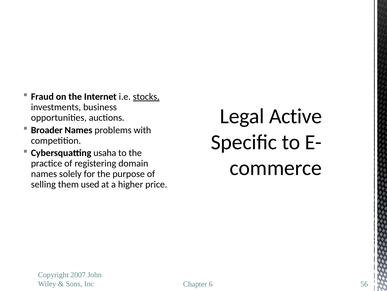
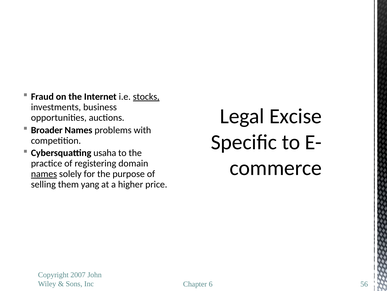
Active: Active -> Excise (296, 116)
names underline: none -> present (44, 174)
used: used -> yang (90, 184)
